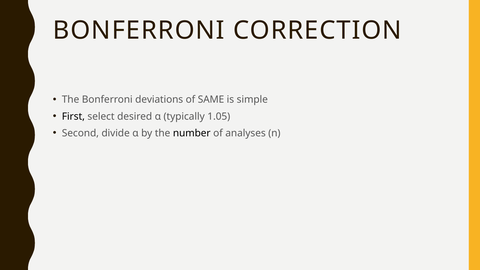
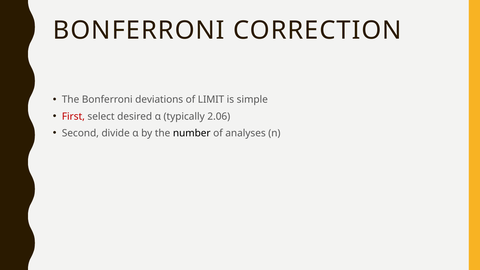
SAME: SAME -> LIMIT (211, 100)
First colour: black -> red (73, 116)
1.05: 1.05 -> 2.06 (219, 116)
